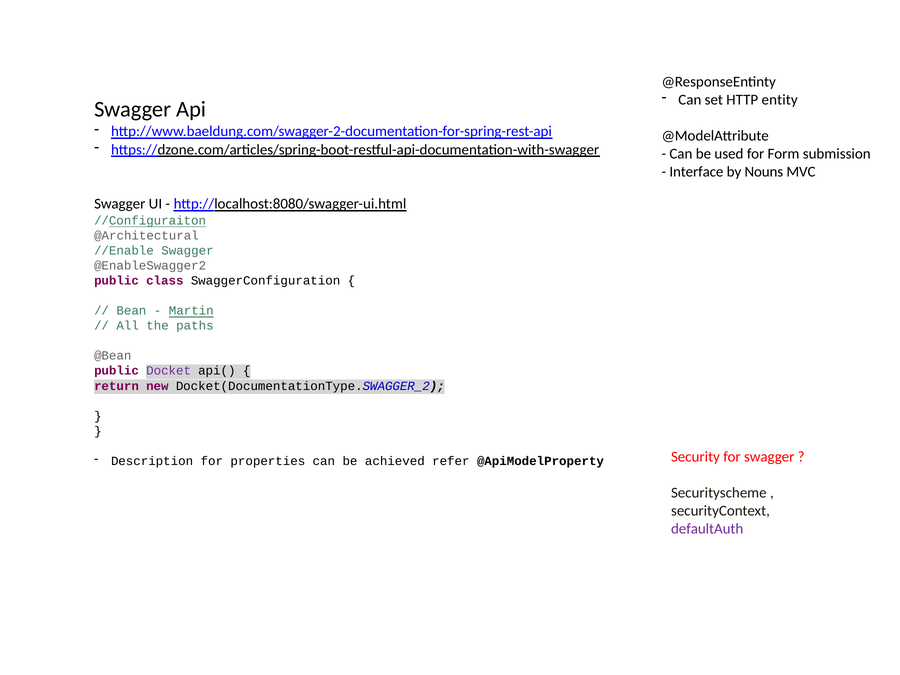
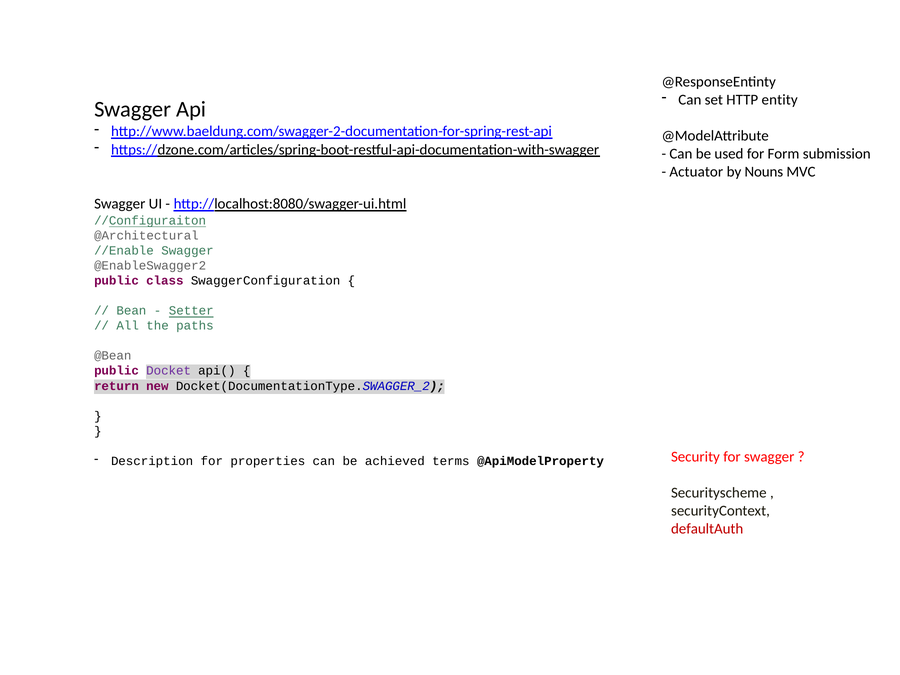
Interface: Interface -> Actuator (696, 172)
Martin: Martin -> Setter (191, 311)
refer: refer -> terms (451, 461)
defaultAuth colour: purple -> red (707, 529)
